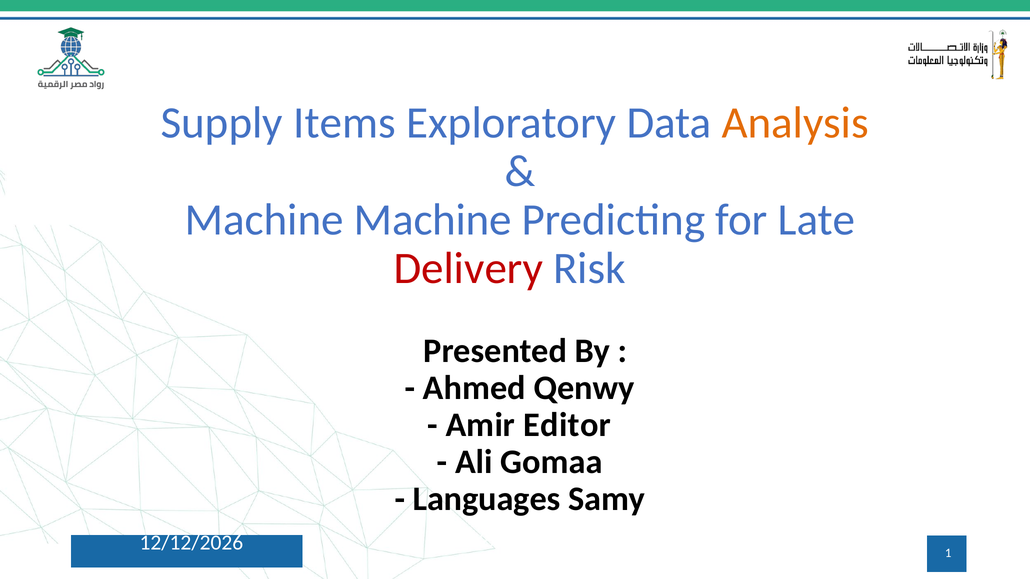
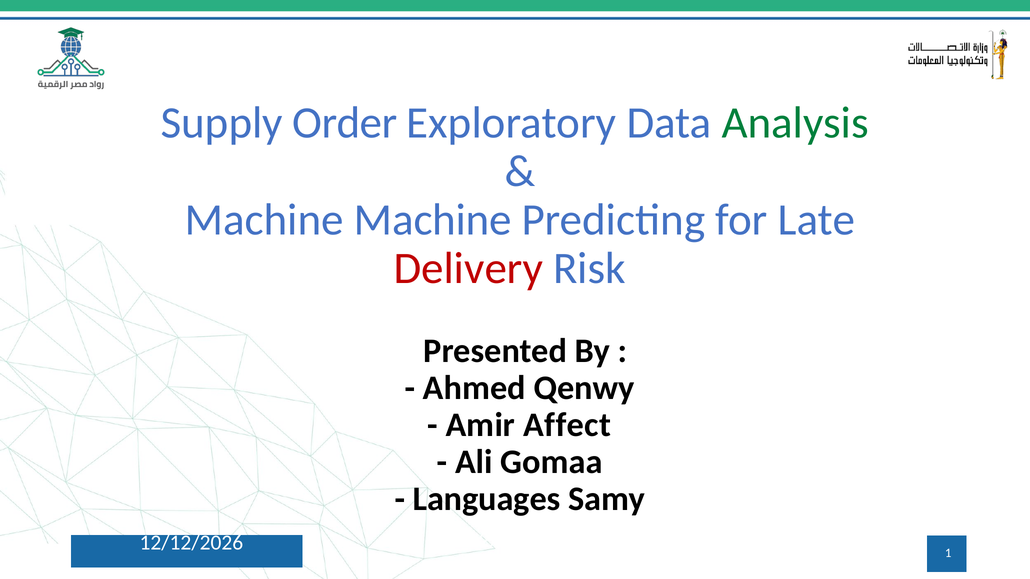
Items: Items -> Order (345, 123)
Analysis colour: orange -> green (795, 123)
Editor: Editor -> Affect (567, 425)
